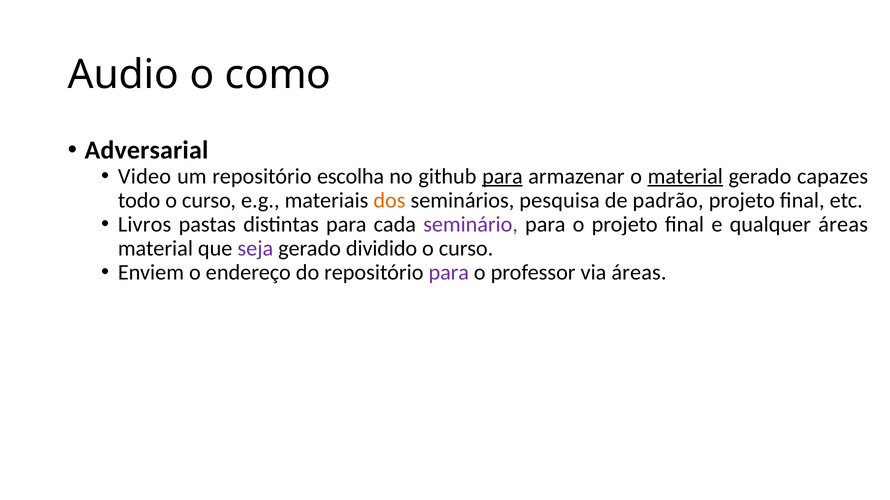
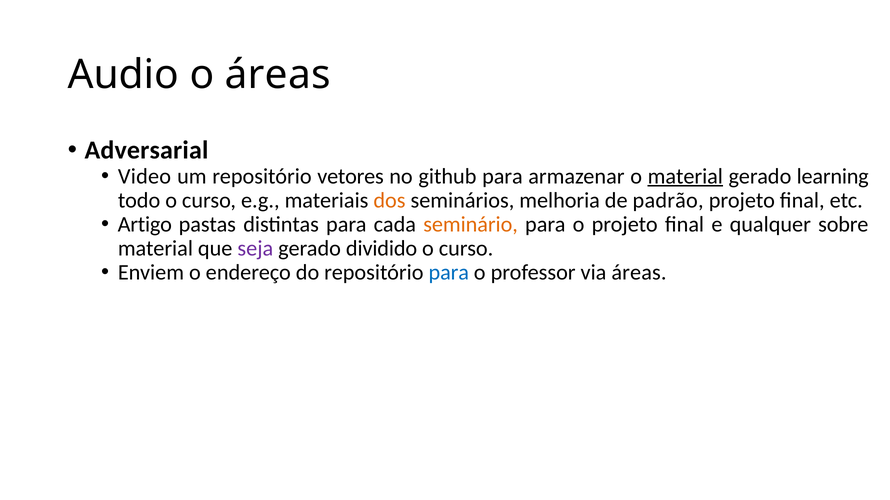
o como: como -> áreas (278, 75)
escolha: escolha -> vetores (351, 176)
para underline: present -> none (502, 176)
capazes: capazes -> learning (833, 176)
pesquisa: pesquisa -> melhoria (560, 200)
Livros: Livros -> Artigo (145, 225)
seminário colour: purple -> orange (471, 225)
qualquer áreas: áreas -> sobre (843, 225)
para colour: purple -> blue (449, 273)
